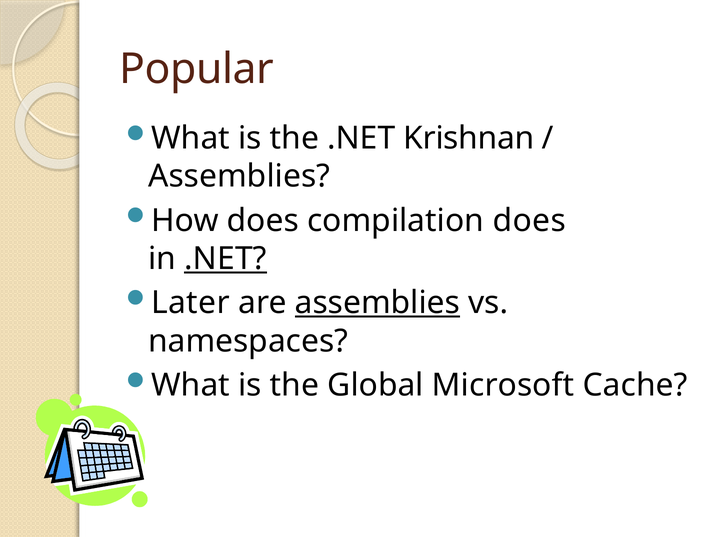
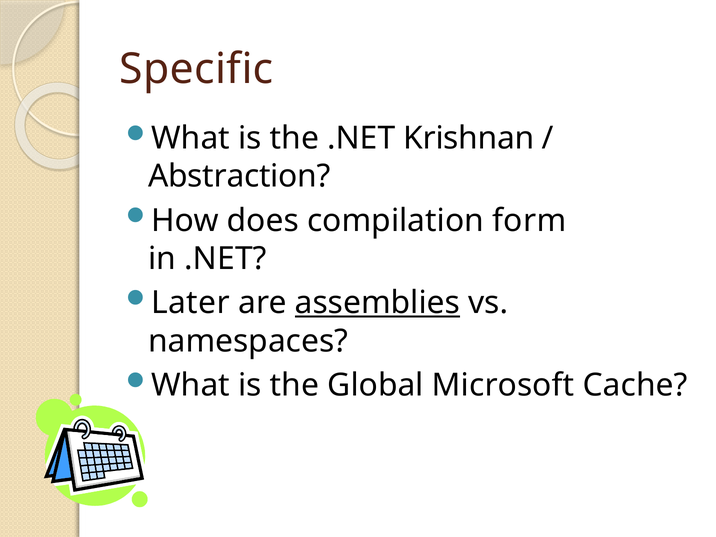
Popular: Popular -> Specific (196, 69)
Assemblies: Assemblies -> Abstraction (239, 176)
compilation does: does -> form (529, 221)
.NET underline: present -> none (225, 259)
